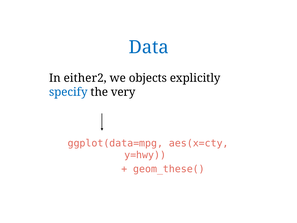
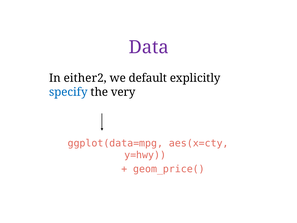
Data colour: blue -> purple (149, 47)
objects: objects -> default (148, 78)
geom_these(: geom_these( -> geom_price( (169, 169)
